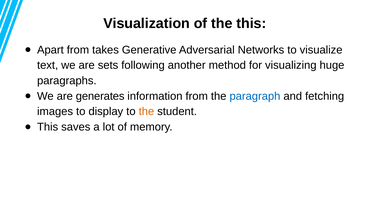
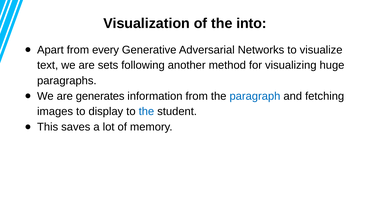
the this: this -> into (251, 23)
takes: takes -> every (106, 50)
the colour: orange -> blue (146, 111)
